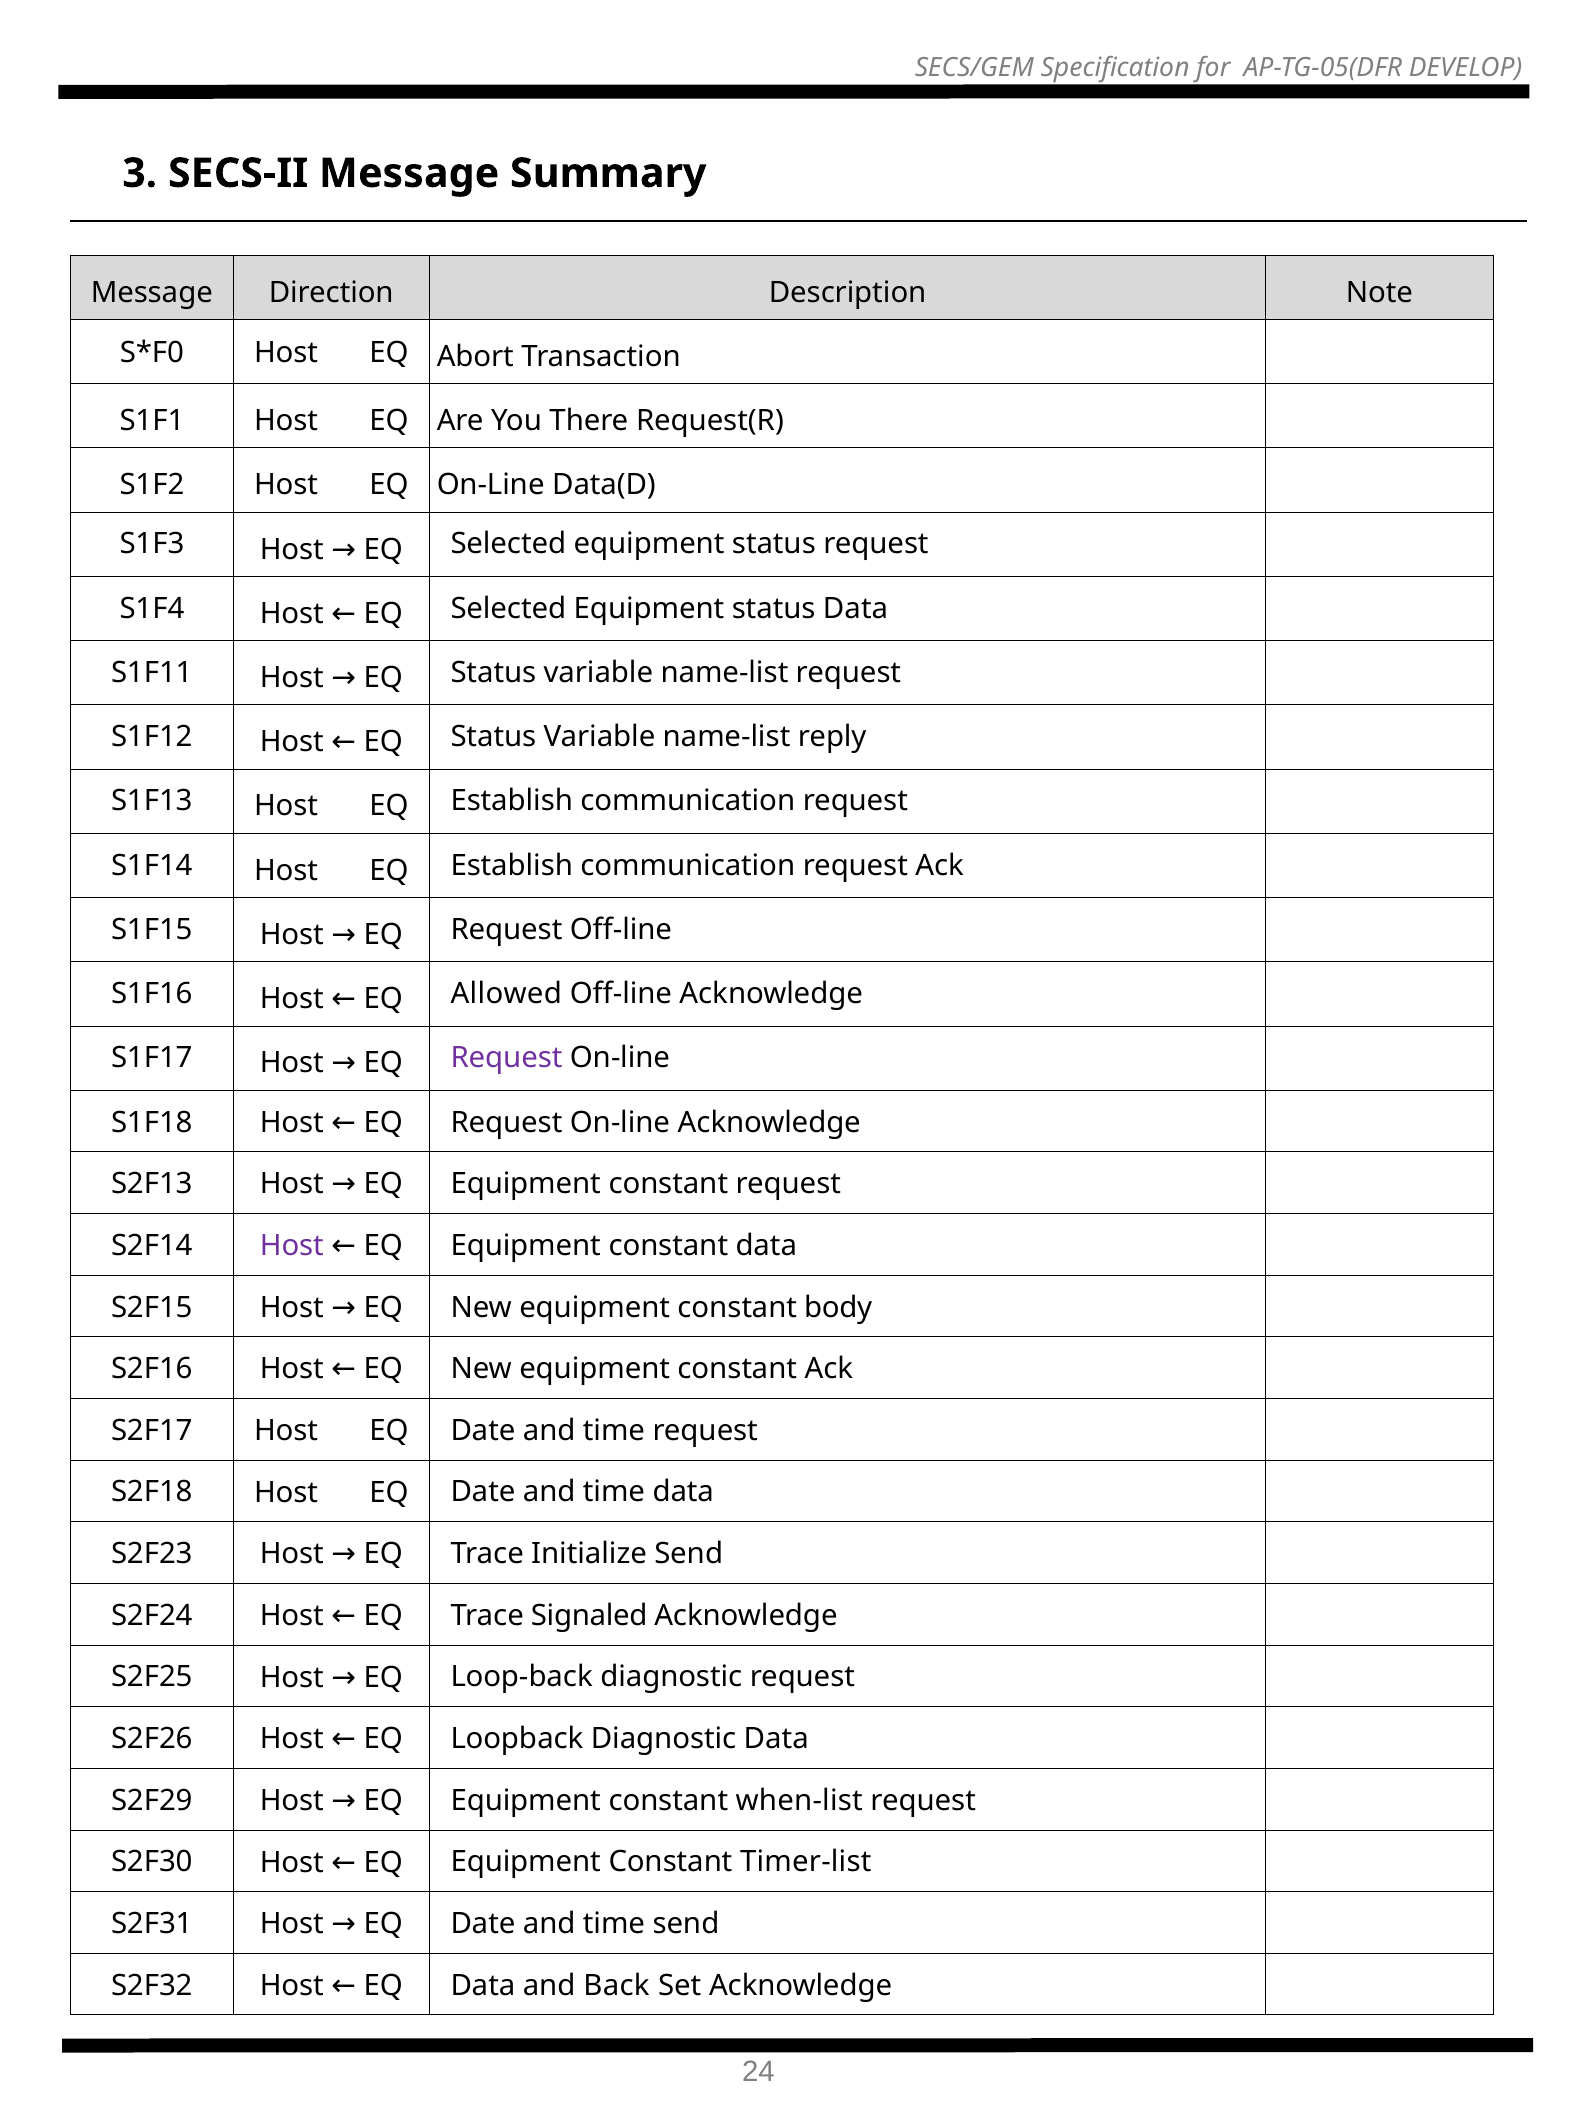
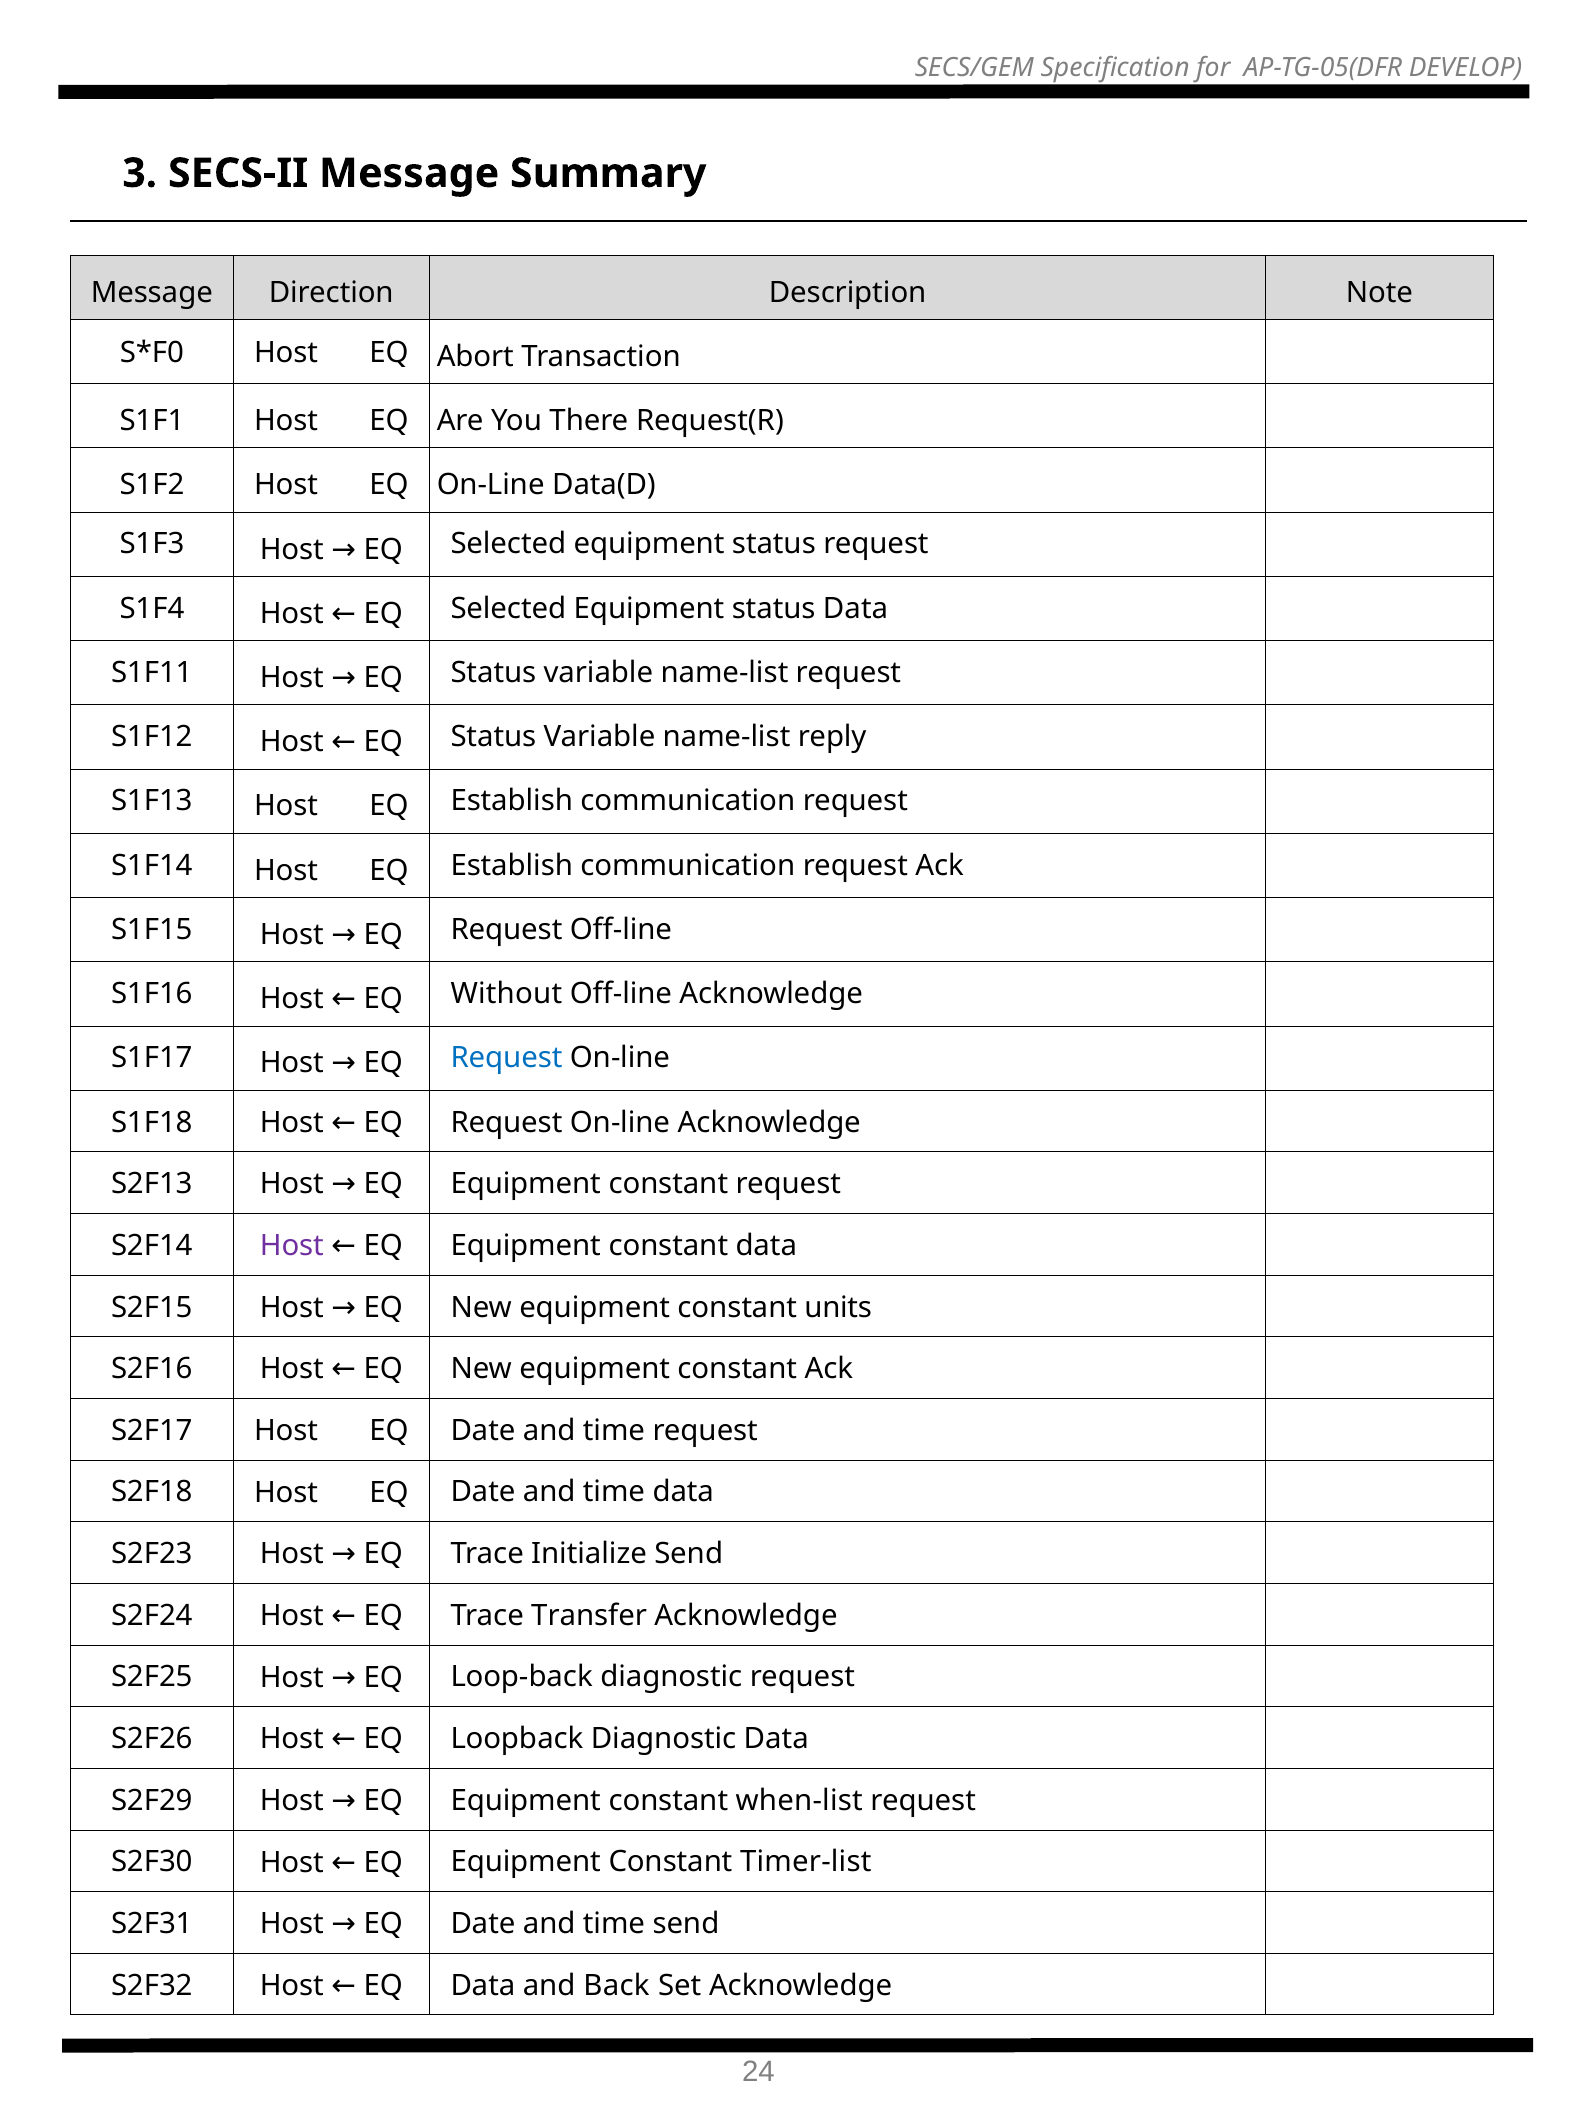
Allowed: Allowed -> Without (506, 994)
Request colour: purple -> blue (506, 1058)
body: body -> units (838, 1307)
Signaled: Signaled -> Transfer (589, 1616)
